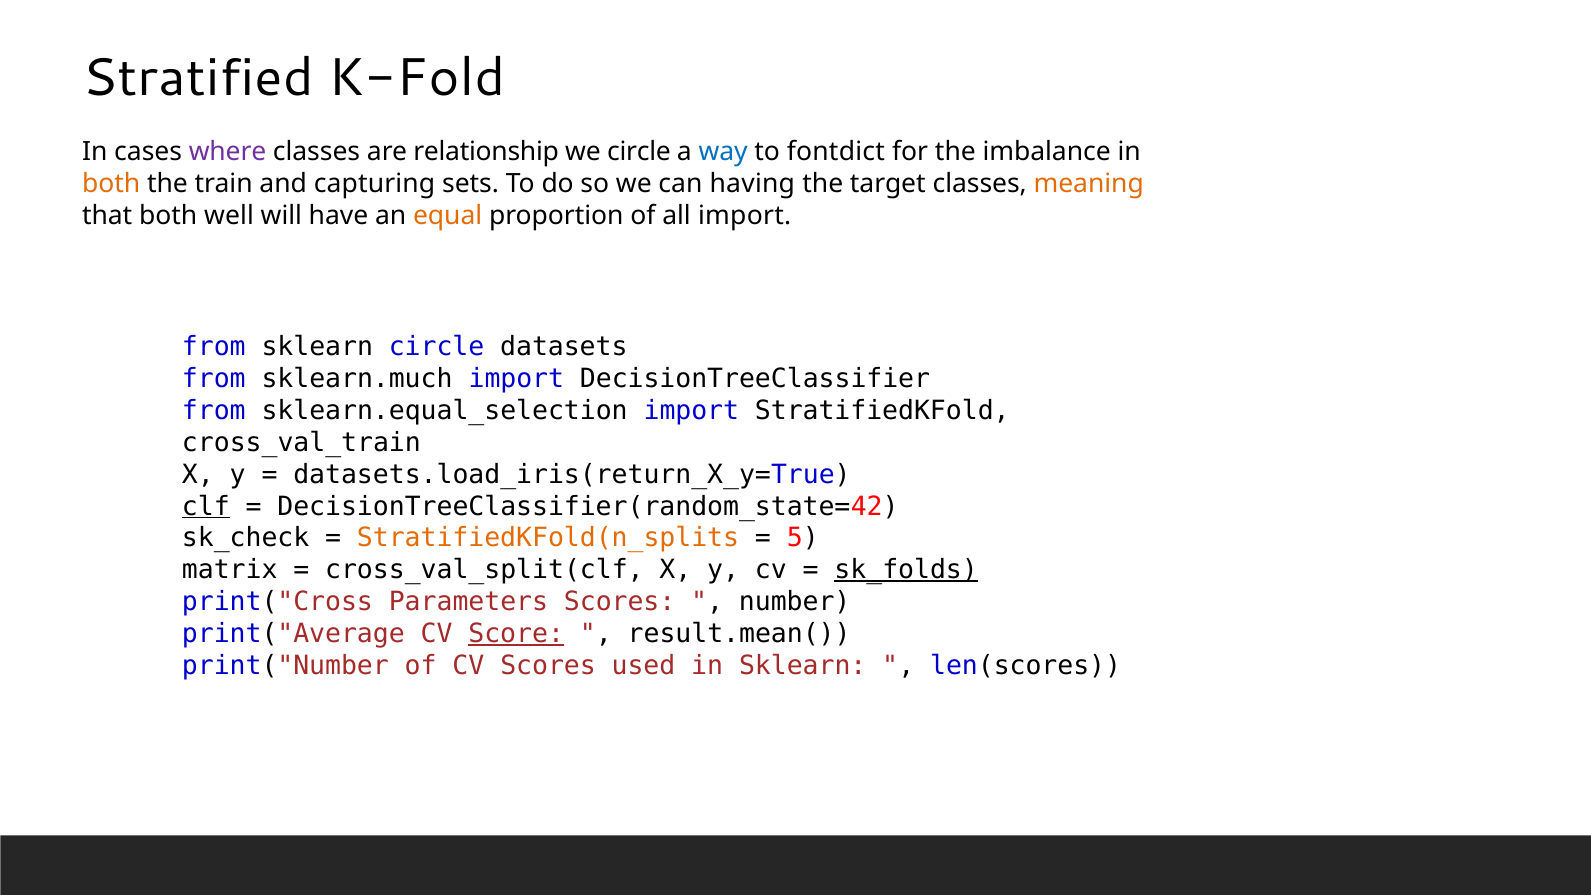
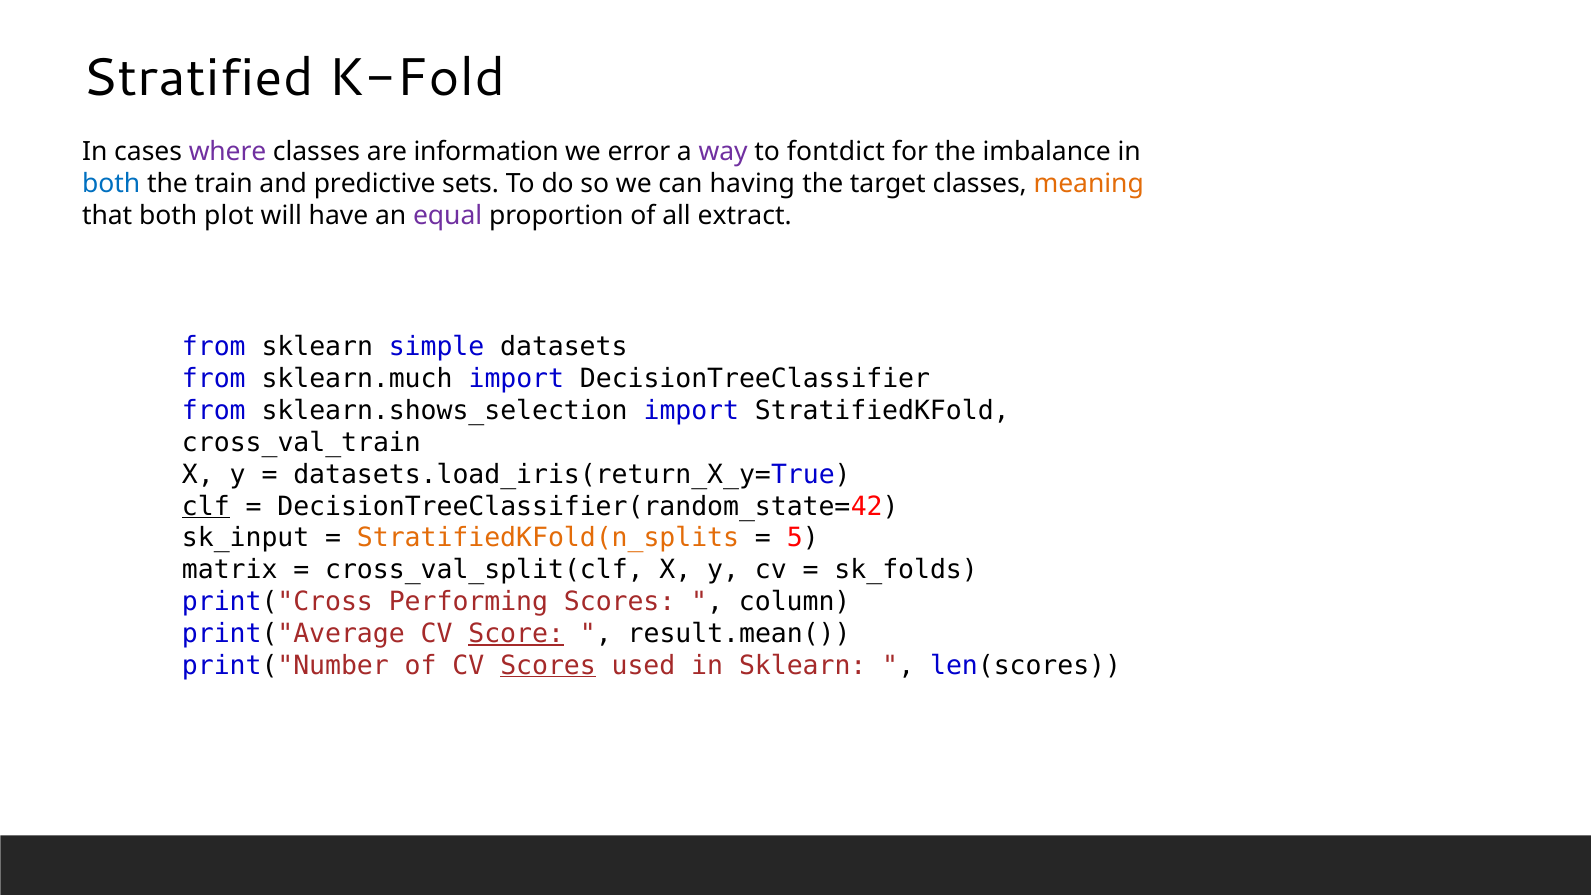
relationship: relationship -> information (486, 152)
we circle: circle -> error (639, 152)
way colour: blue -> purple (723, 152)
both colour: orange -> blue (111, 184)
capturing: capturing -> predictive (375, 184)
well: well -> plot (229, 215)
equal colour: orange -> purple (448, 215)
all import: import -> extract (745, 215)
sklearn circle: circle -> simple (437, 347)
sklearn.equal_selection: sklearn.equal_selection -> sklearn.shows_selection (445, 411)
sk_check: sk_check -> sk_input (246, 538)
sk_folds underline: present -> none (906, 570)
Parameters: Parameters -> Performing (468, 602)
number: number -> column (795, 602)
Scores underline: none -> present (548, 665)
